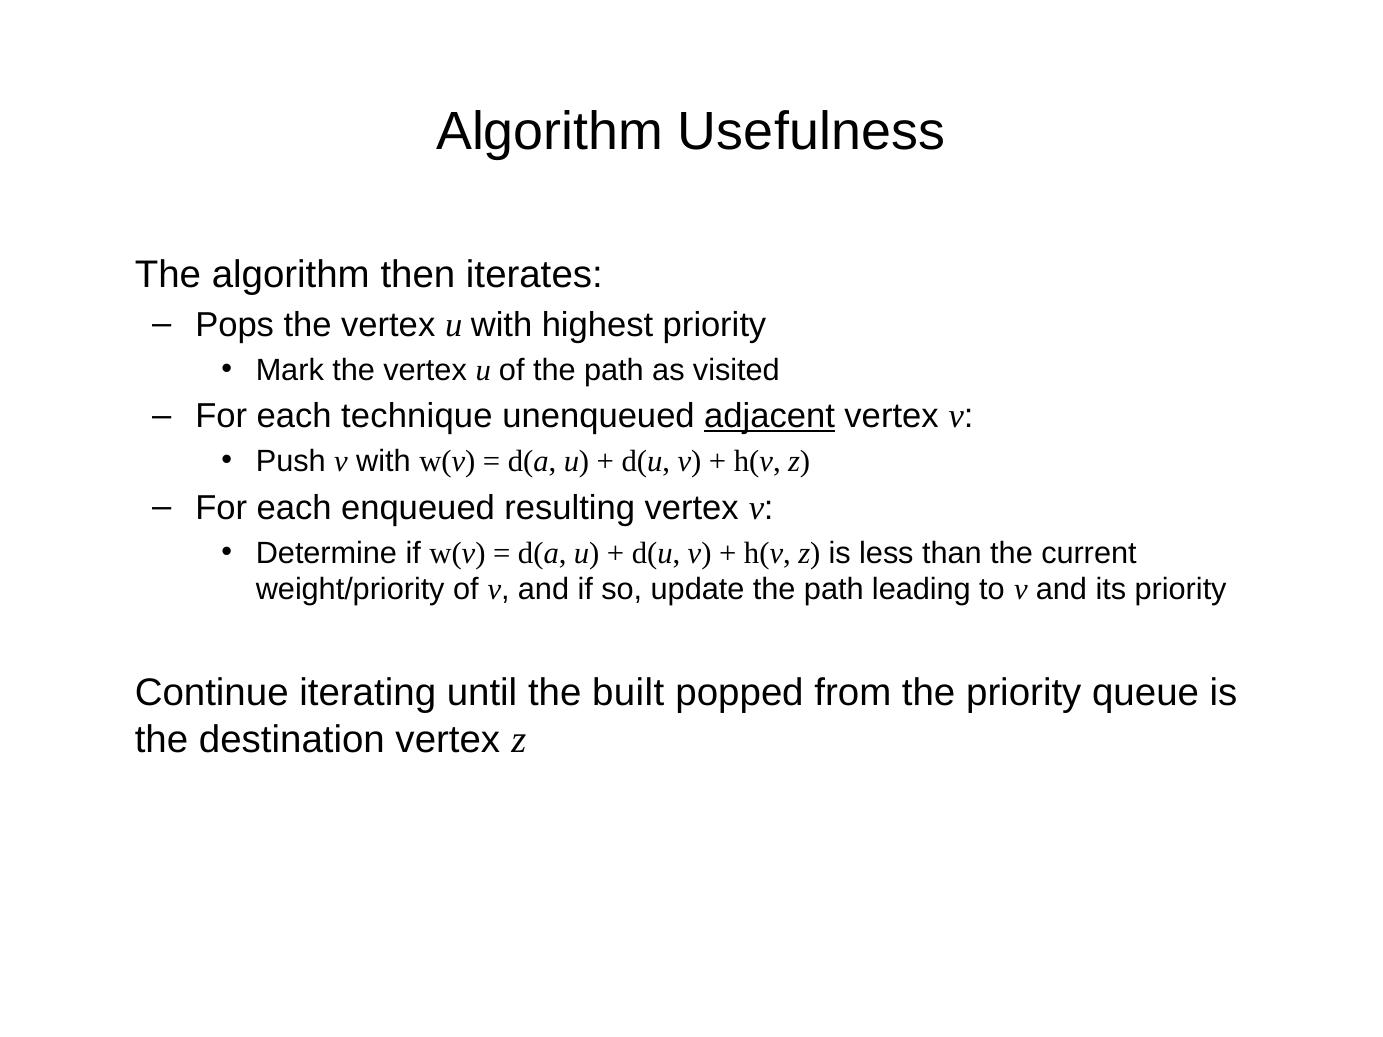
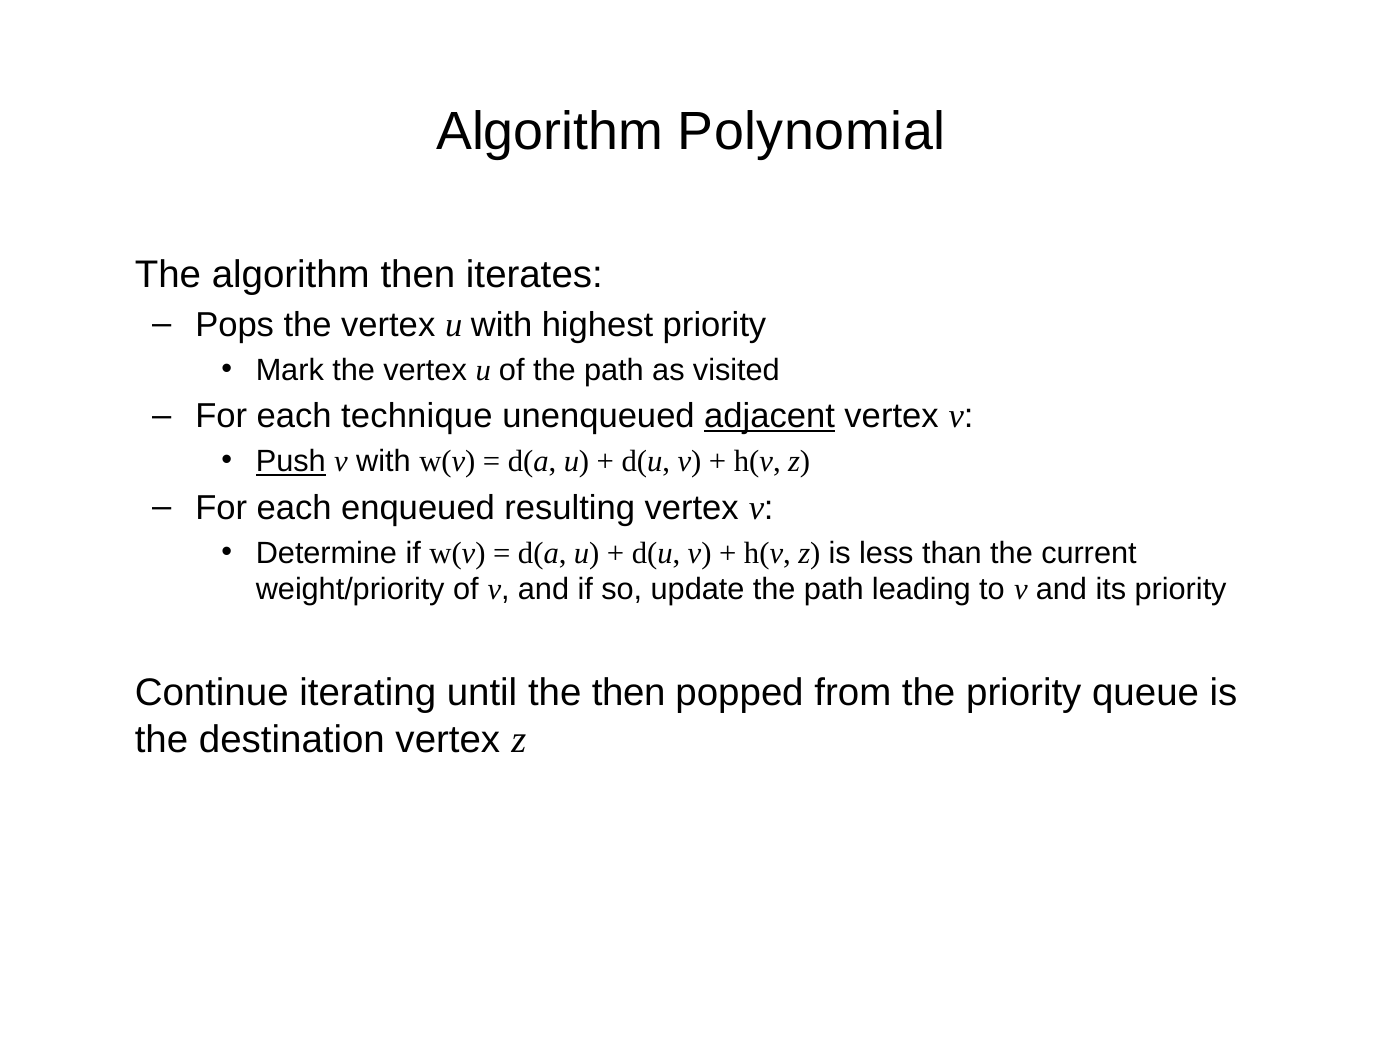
Usefulness: Usefulness -> Polynomial (812, 132)
Push underline: none -> present (291, 462)
the built: built -> then (629, 693)
